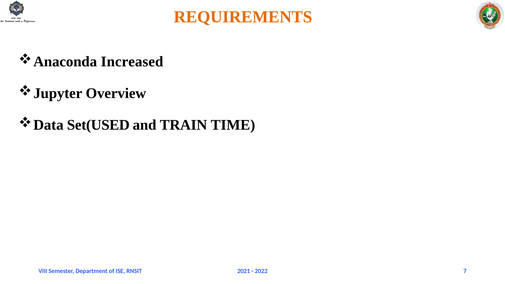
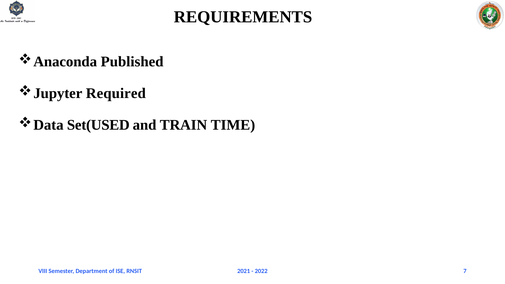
REQUIREMENTS colour: orange -> black (243, 17)
Increased: Increased -> Published (132, 62)
Overview: Overview -> Required (116, 93)
